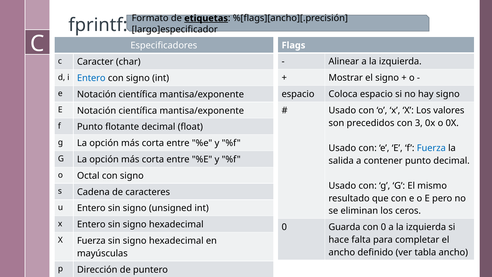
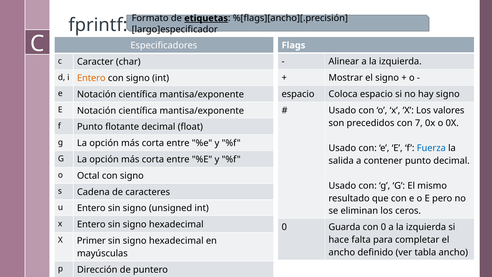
Entero colour: blue -> orange (91, 78)
3: 3 -> 7 (419, 123)
X Fuerza: Fuerza -> Primer (91, 241)
